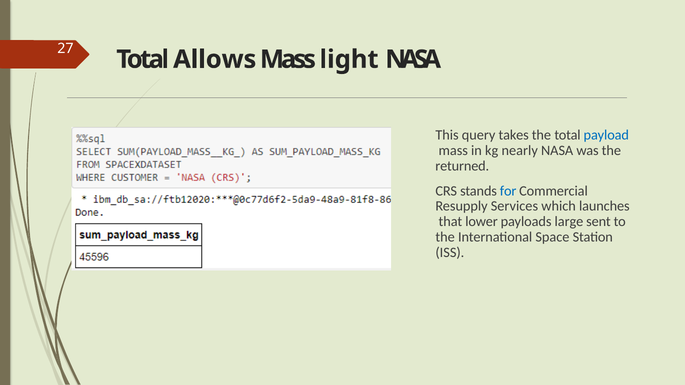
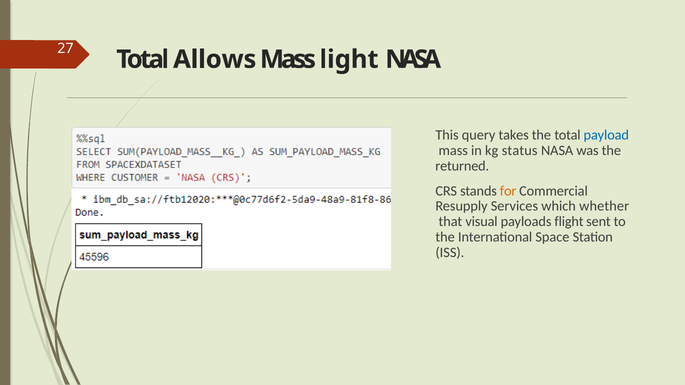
nearly: nearly -> status (520, 151)
for colour: blue -> orange (508, 191)
launches: launches -> whether (604, 206)
lower: lower -> visual (482, 222)
large: large -> flight (569, 222)
